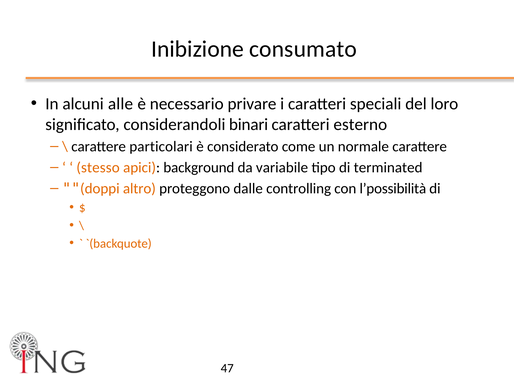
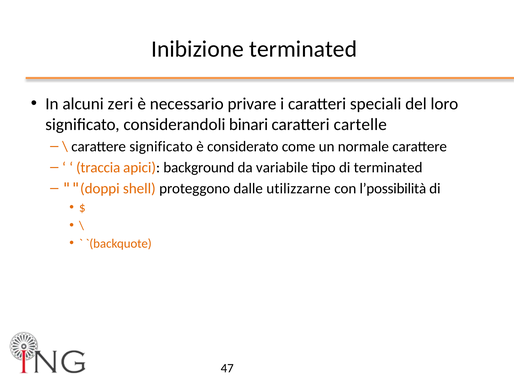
Inibizione consumato: consumato -> terminated (303, 49)
alle: alle -> zeri (120, 104)
esterno: esterno -> cartelle (360, 125)
carattere particolari: particolari -> significato (161, 147)
stesso: stesso -> traccia (98, 168)
altro: altro -> shell (139, 189)
controlling: controlling -> utilizzarne (299, 189)
